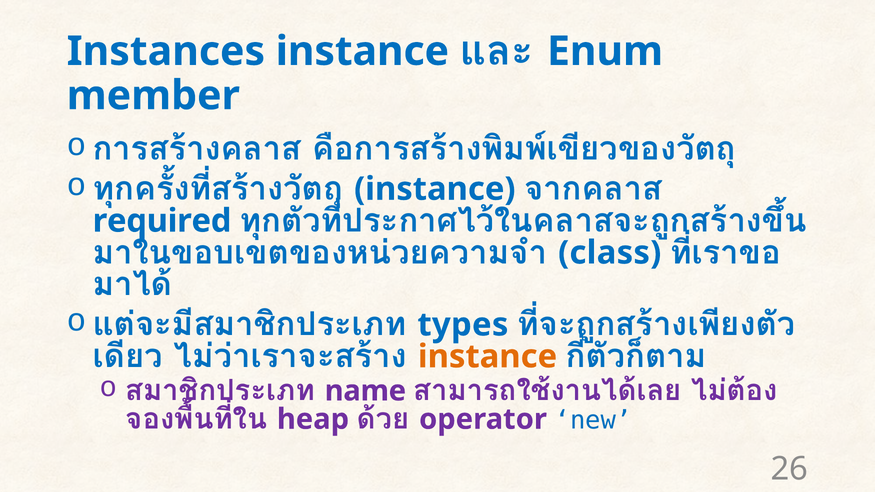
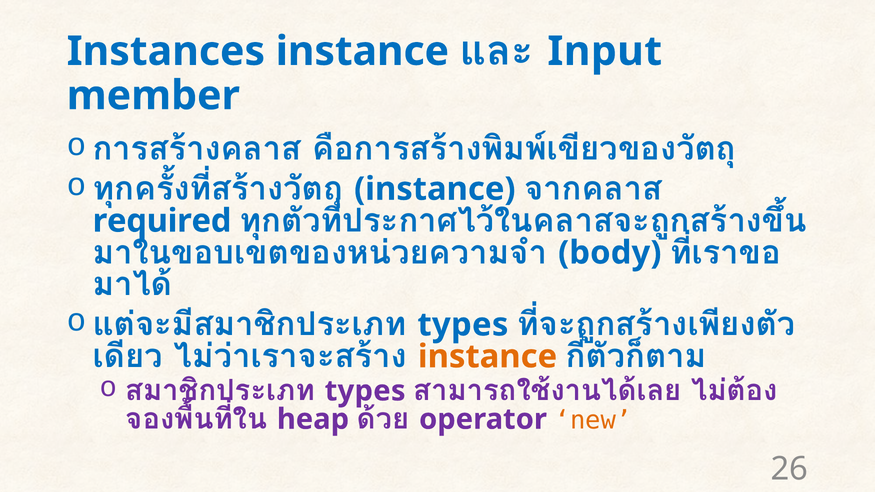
Enum: Enum -> Input (605, 51)
class: class -> body (610, 253)
name: name -> types (365, 391)
new colour: blue -> orange (593, 421)
